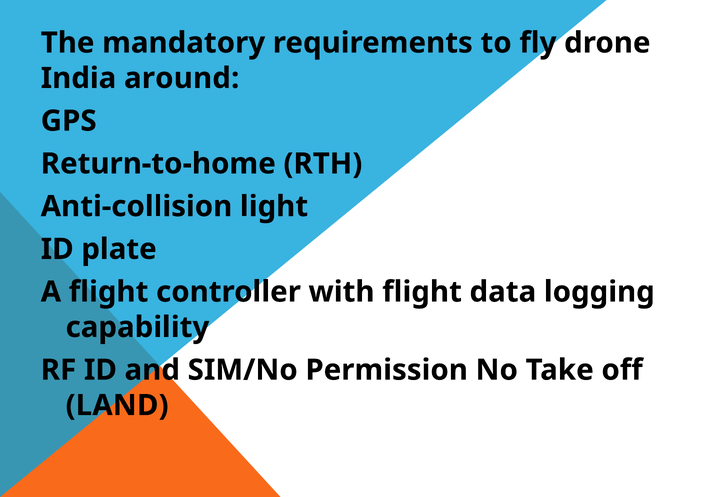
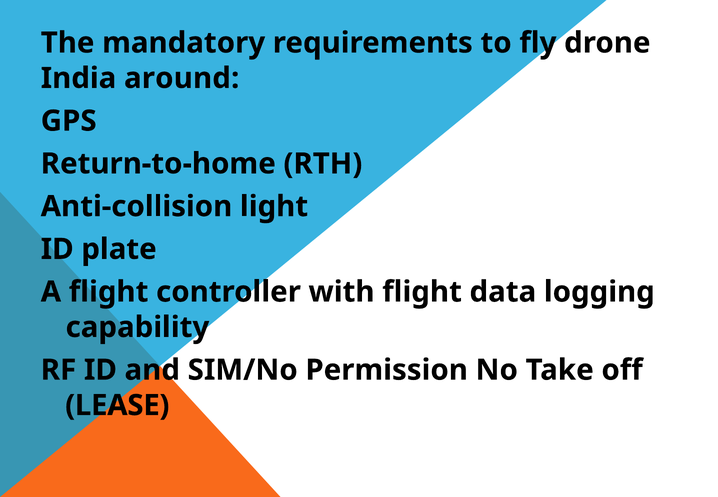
LAND: LAND -> LEASE (117, 405)
